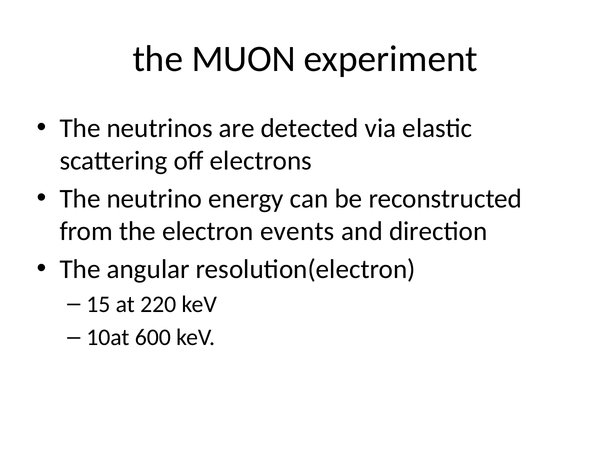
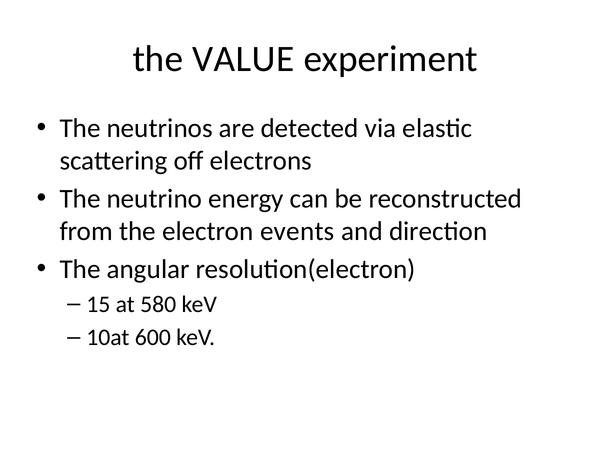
MUON: MUON -> VALUE (243, 59)
220: 220 -> 580 (158, 305)
